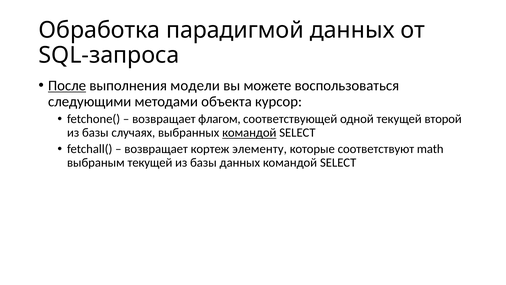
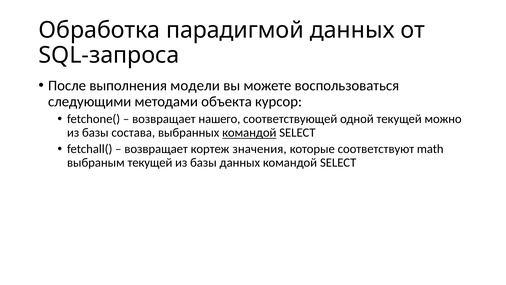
После underline: present -> none (67, 86)
флагом: флагом -> нашего (219, 119)
второй: второй -> можно (443, 119)
случаях: случаях -> состава (133, 133)
элементу: элементу -> значения (260, 149)
